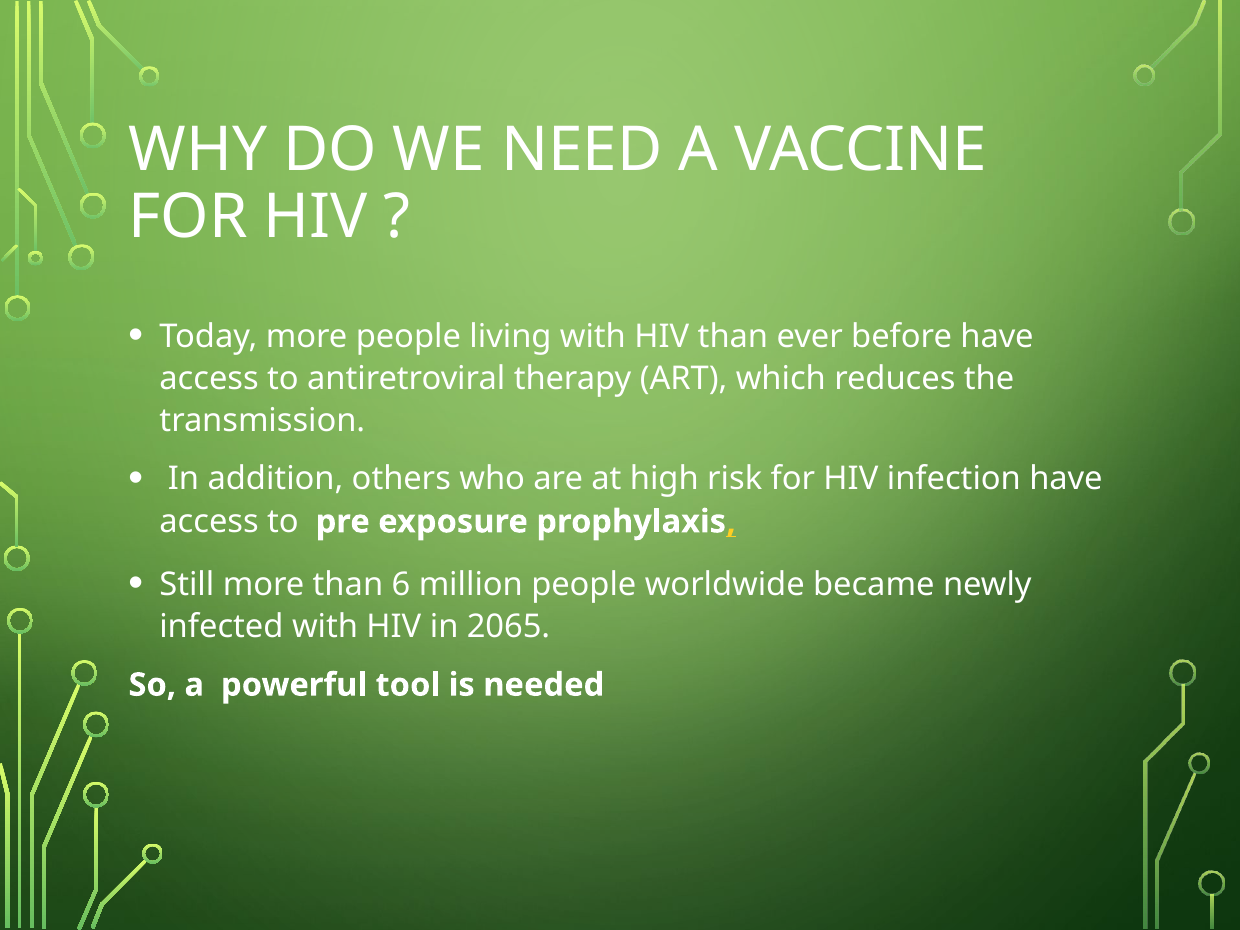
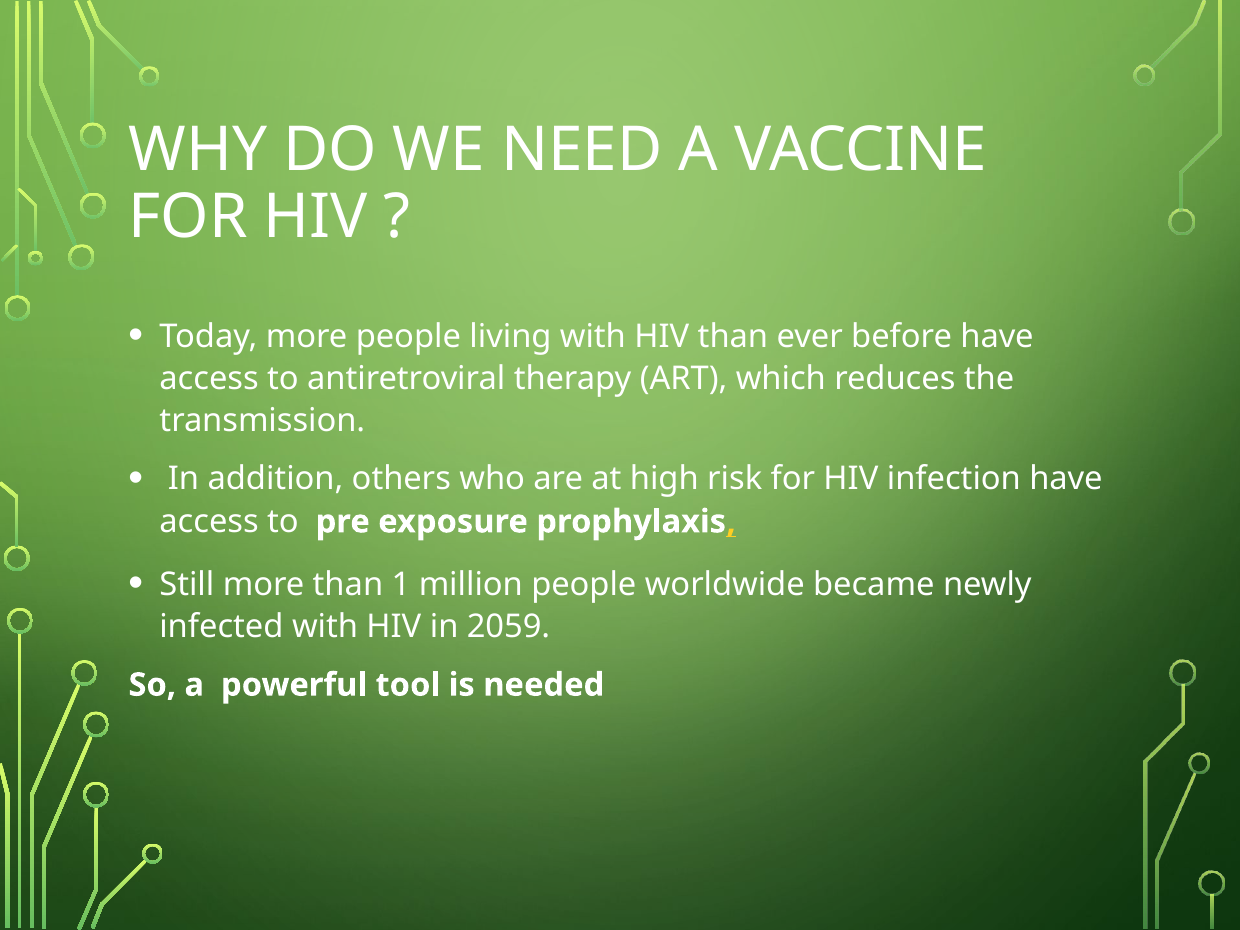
6: 6 -> 1 (401, 585)
2065: 2065 -> 2059 (509, 627)
